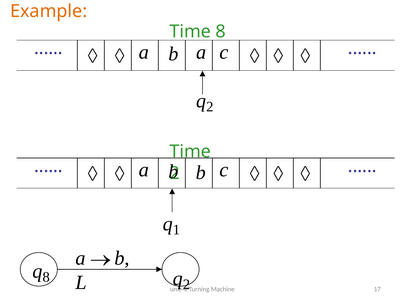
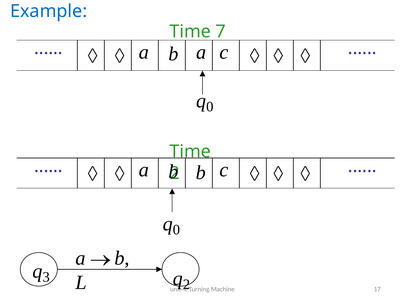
Example colour: orange -> blue (49, 11)
Time 8: 8 -> 7 (221, 32)
2: 2 -> 0 (210, 107)
1: 1 -> 0 (176, 230)
8: 8 -> 3 (46, 278)
